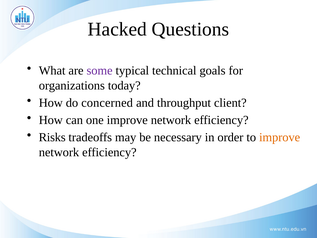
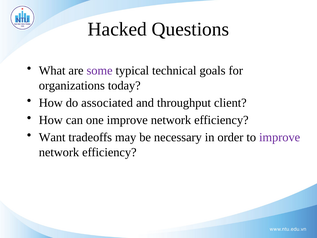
concerned: concerned -> associated (107, 103)
Risks: Risks -> Want (52, 137)
improve colour: orange -> purple (280, 137)
